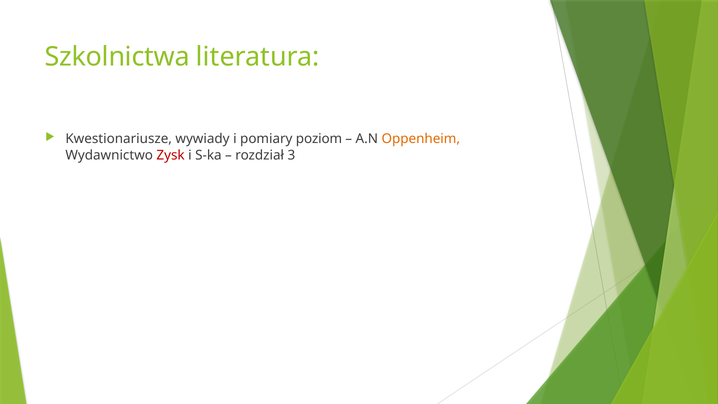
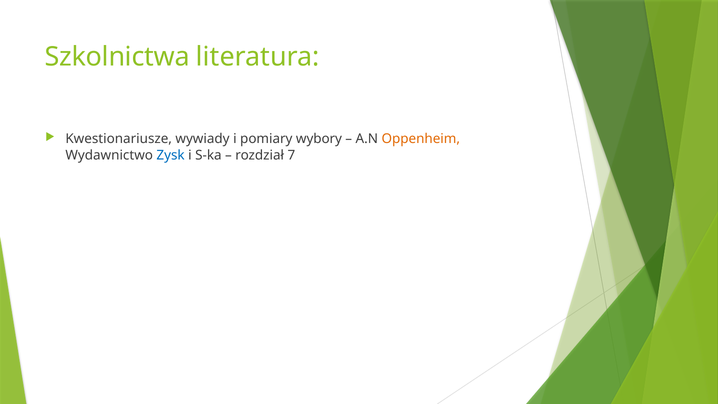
poziom: poziom -> wybory (319, 139)
Zysk colour: red -> blue (171, 155)
3: 3 -> 7 (291, 155)
